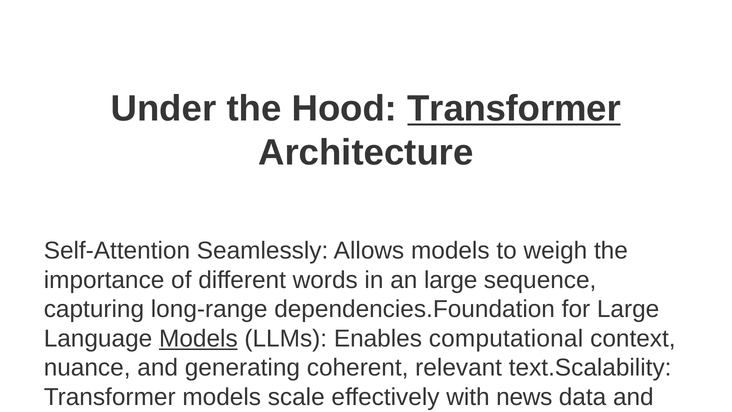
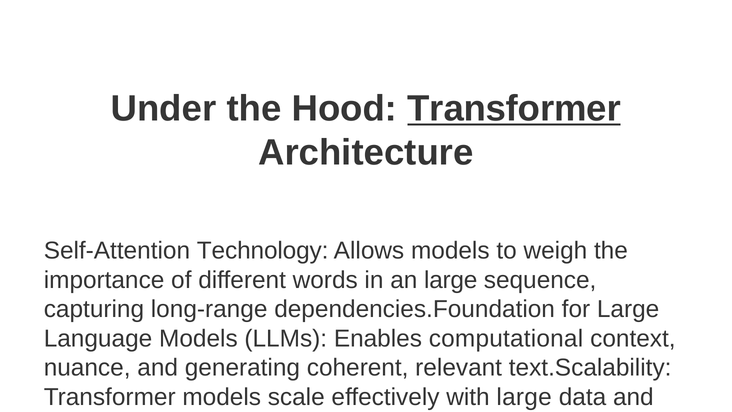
Seamlessly: Seamlessly -> Technology (263, 251)
Models underline: present -> none (198, 338)
with news: news -> large (524, 397)
